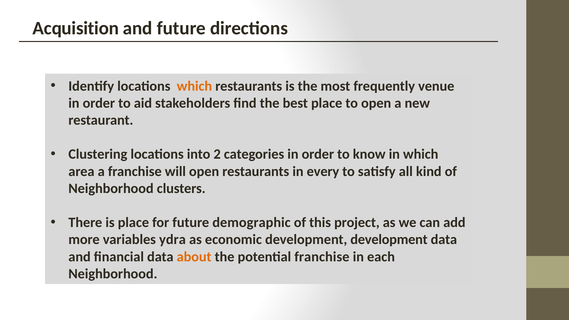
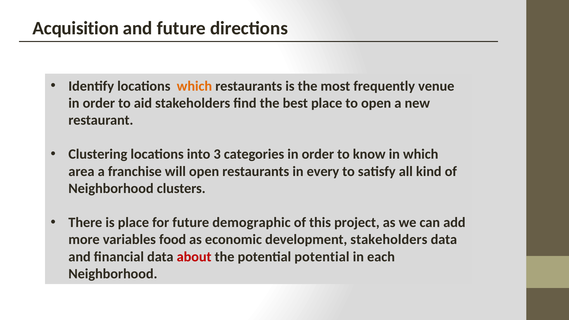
2: 2 -> 3 (217, 154)
ydra: ydra -> food (173, 240)
development development: development -> stakeholders (389, 240)
about colour: orange -> red (194, 257)
potential franchise: franchise -> potential (322, 257)
